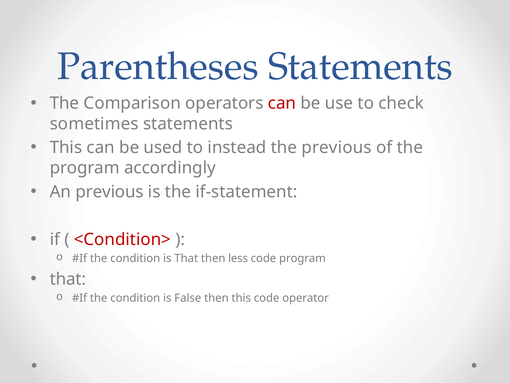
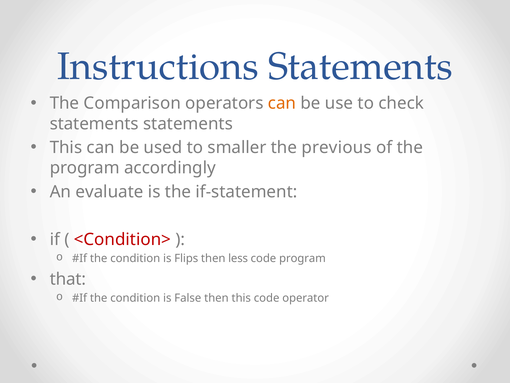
Parentheses: Parentheses -> Instructions (158, 66)
can colour: red -> orange (282, 103)
sometimes: sometimes -> statements (94, 124)
instead: instead -> smaller (237, 147)
An previous: previous -> evaluate (109, 192)
is That: That -> Flips (186, 258)
